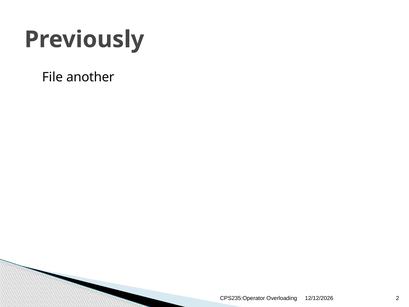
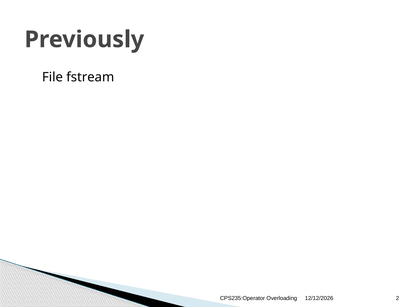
another: another -> fstream (90, 77)
